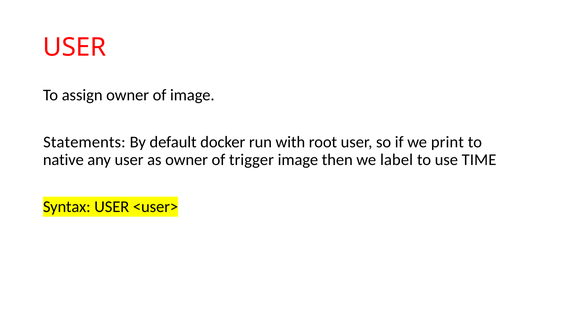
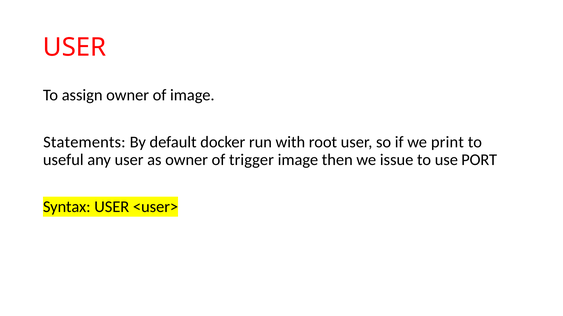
native: native -> useful (63, 160)
label: label -> issue (397, 160)
TIME: TIME -> PORT (479, 160)
